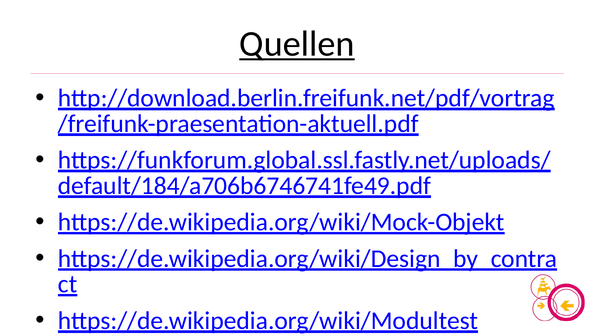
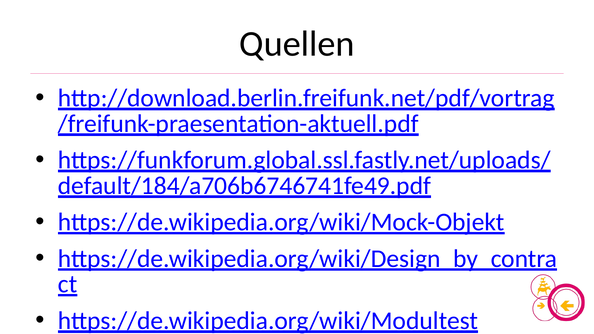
Quellen underline: present -> none (297, 44)
